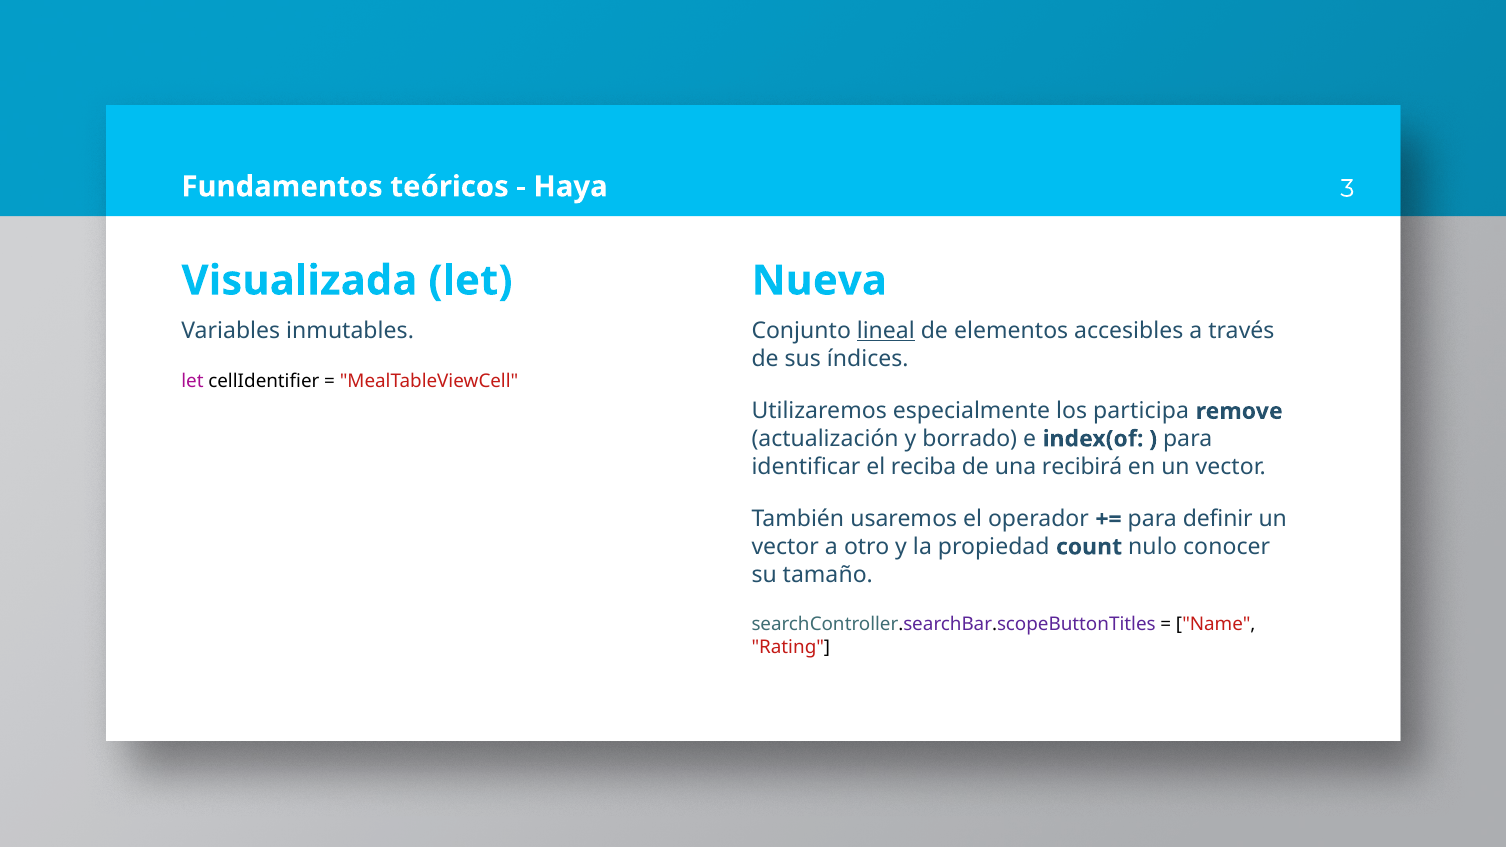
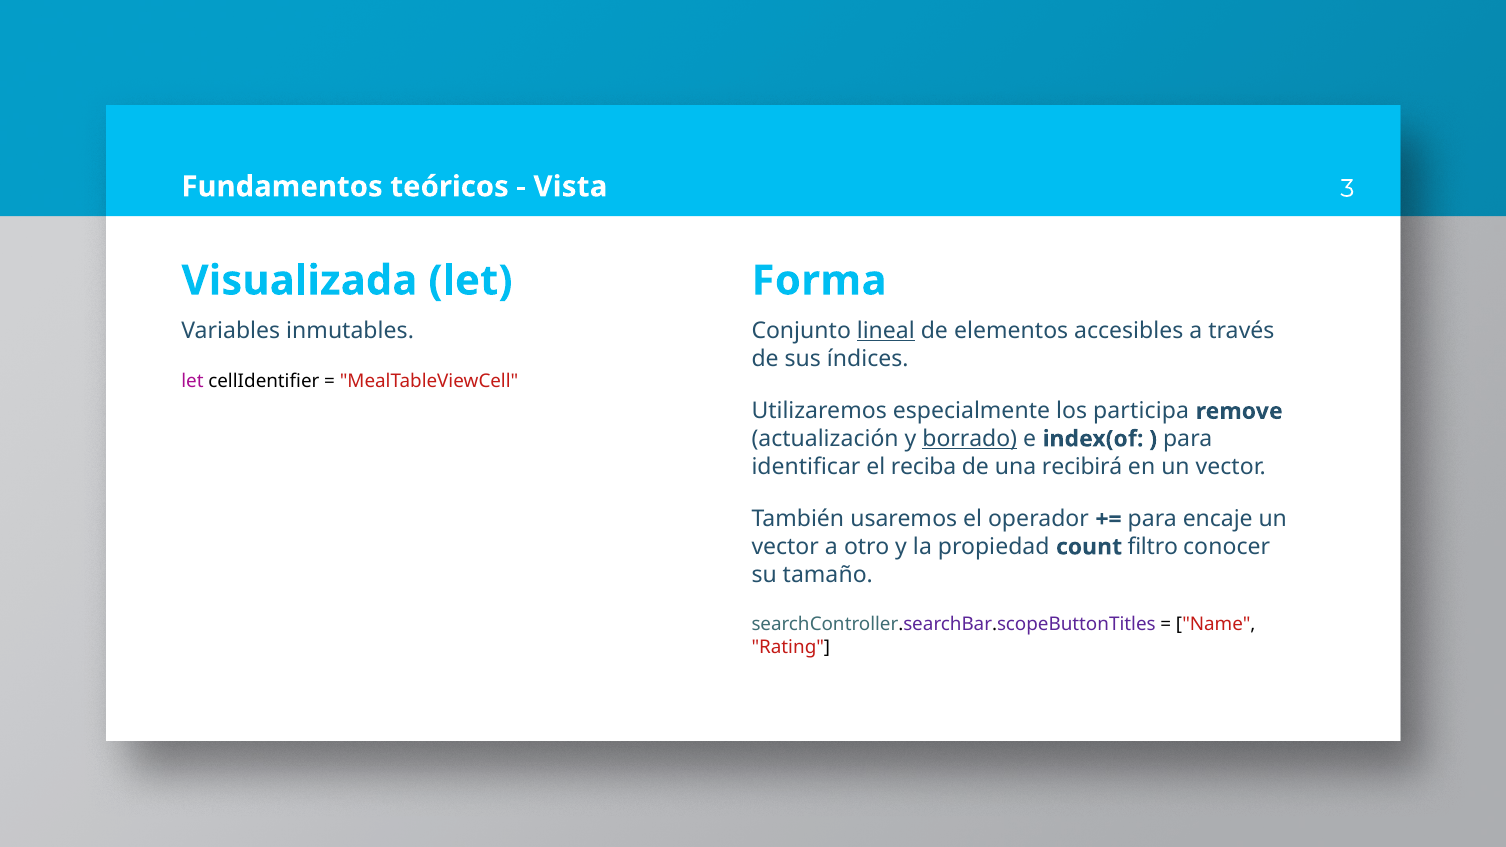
Haya: Haya -> Vista (570, 187)
Nueva: Nueva -> Forma (819, 281)
borrado underline: none -> present (970, 439)
definir: definir -> encaje (1218, 519)
nulo: nulo -> filtro (1153, 547)
